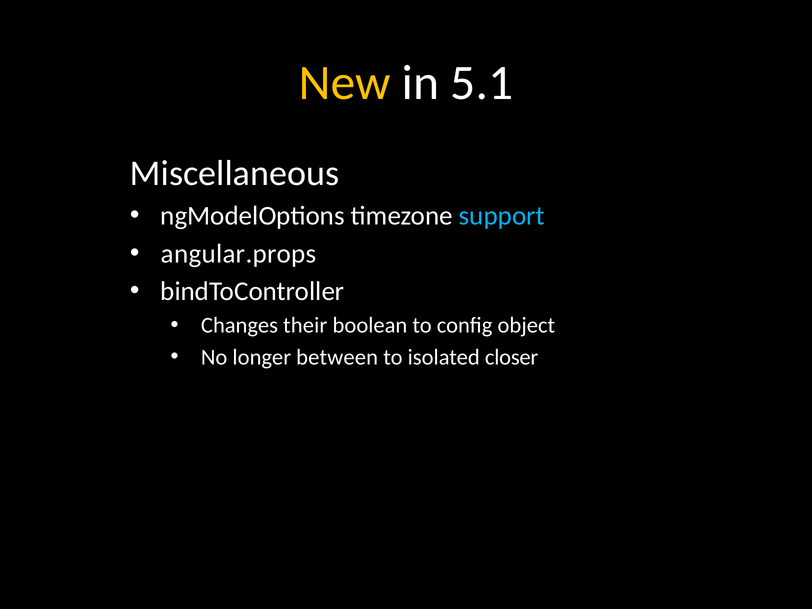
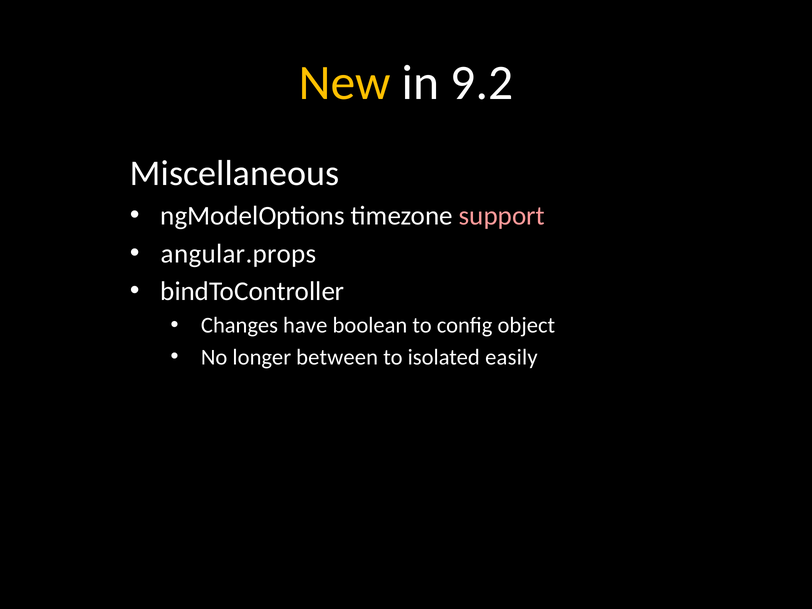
5.1: 5.1 -> 9.2 (482, 83)
support colour: light blue -> pink (502, 216)
their: their -> have (305, 326)
closer: closer -> easily (511, 357)
